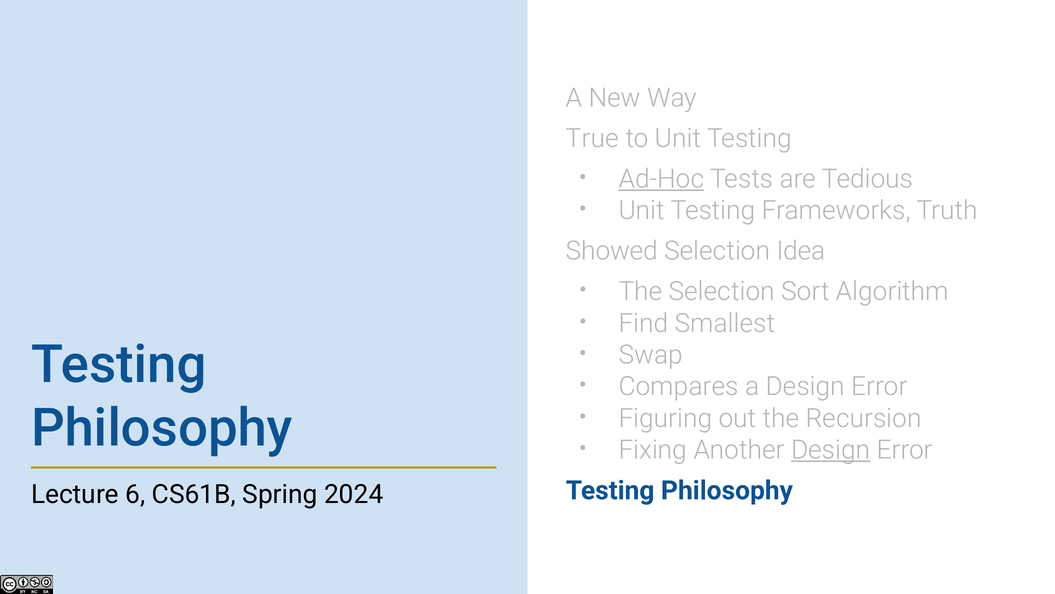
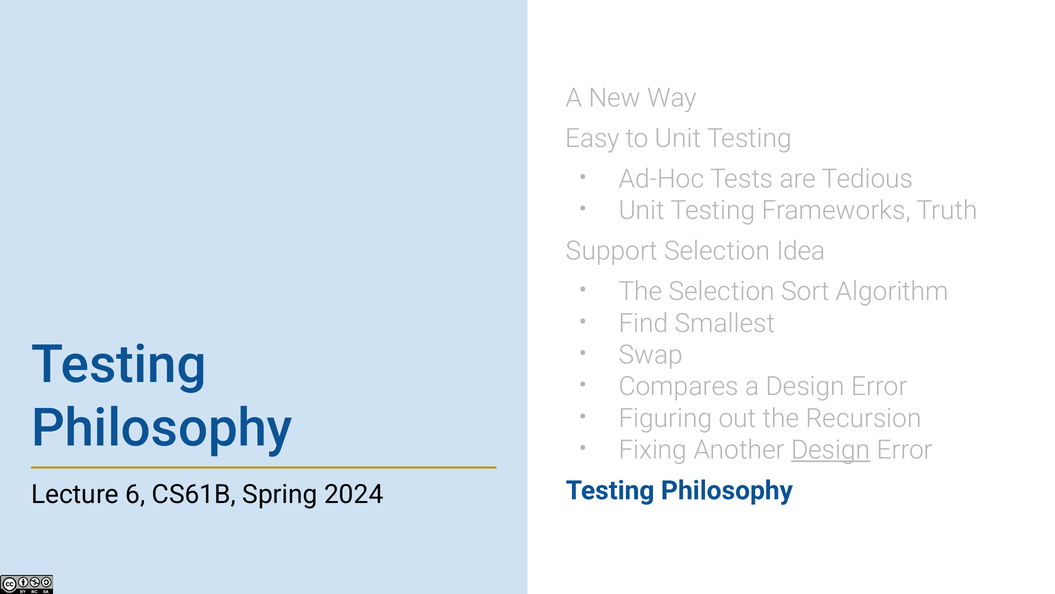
True: True -> Easy (593, 138)
Ad-Hoc underline: present -> none (661, 179)
Showed: Showed -> Support (612, 251)
